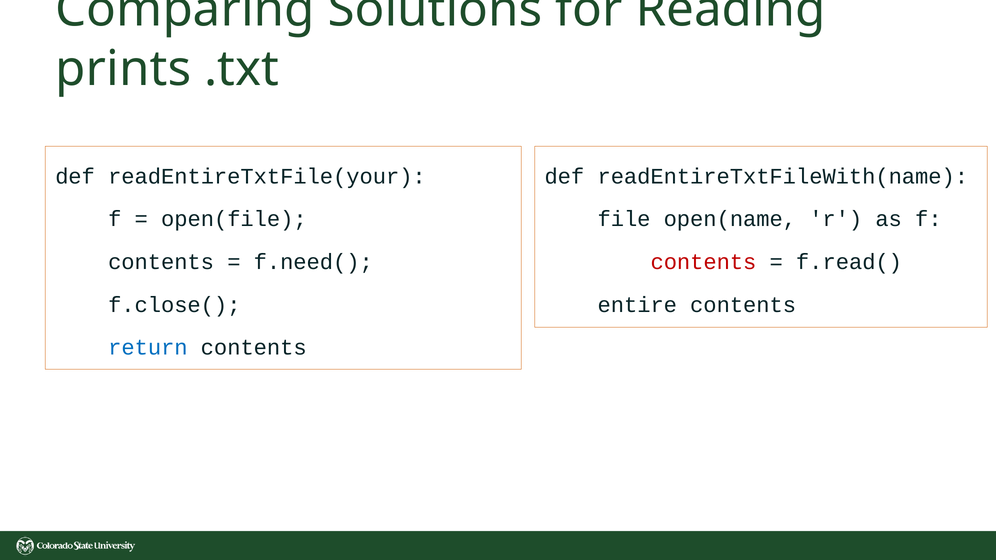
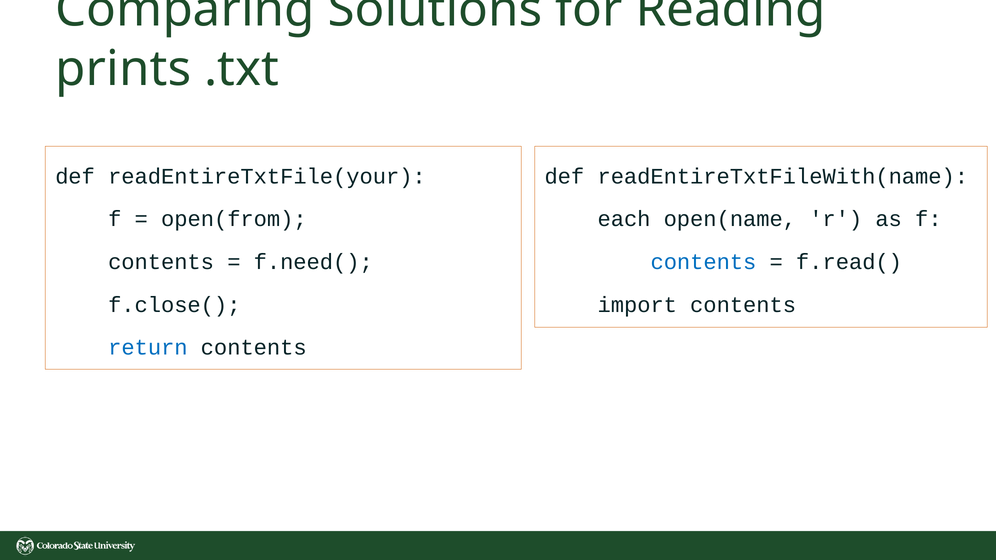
open(file: open(file -> open(from (234, 219)
file: file -> each (624, 219)
contents colour: red -> blue (703, 262)
entire: entire -> import (637, 305)
